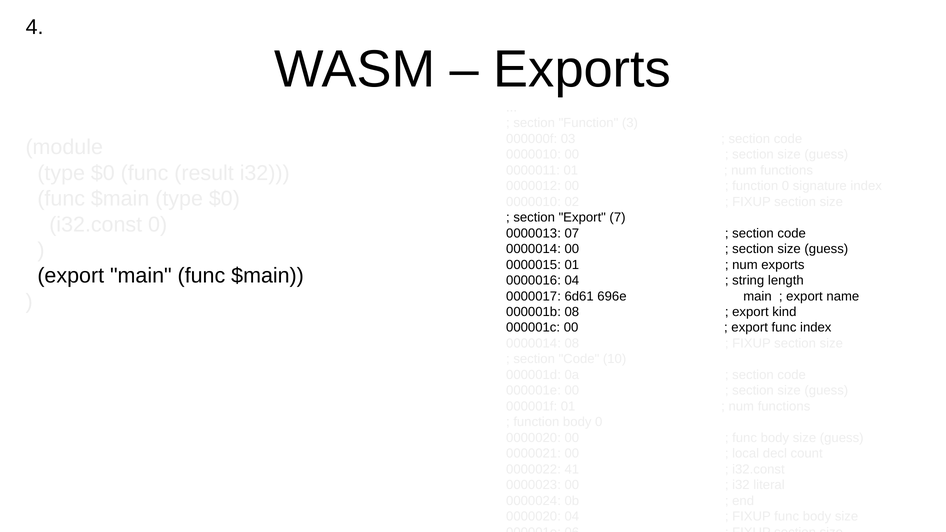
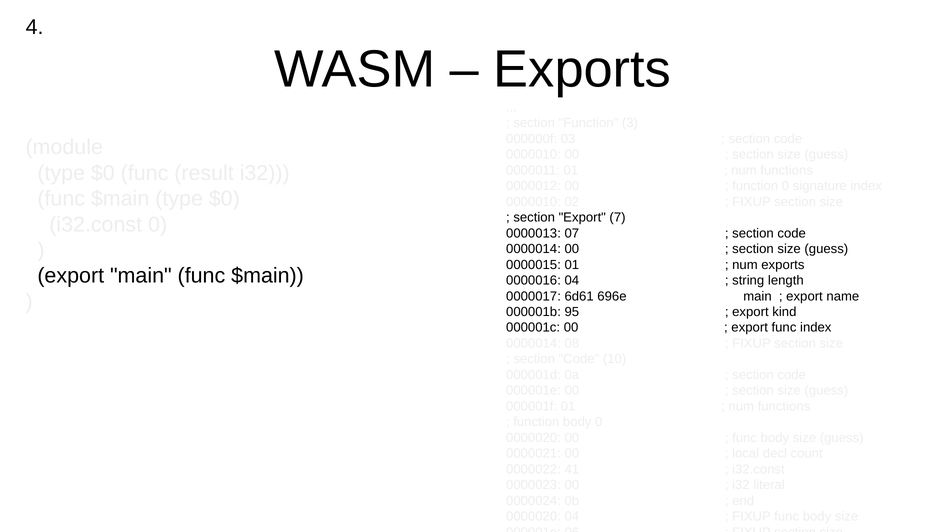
000001b 08: 08 -> 95 (572, 312)
